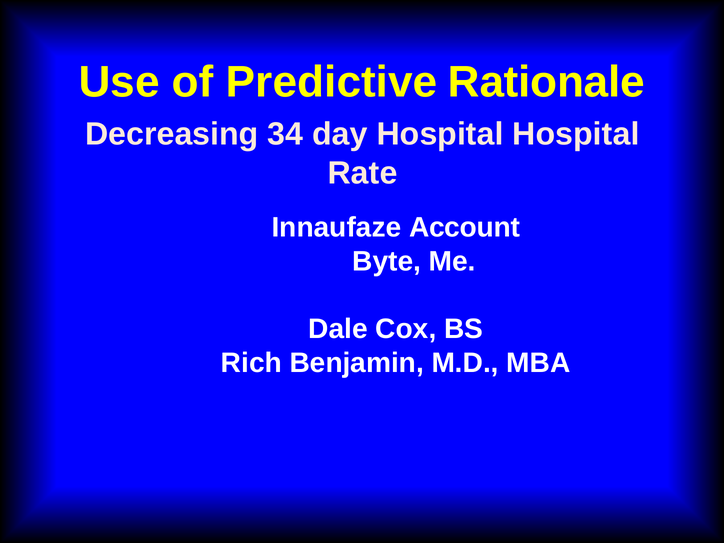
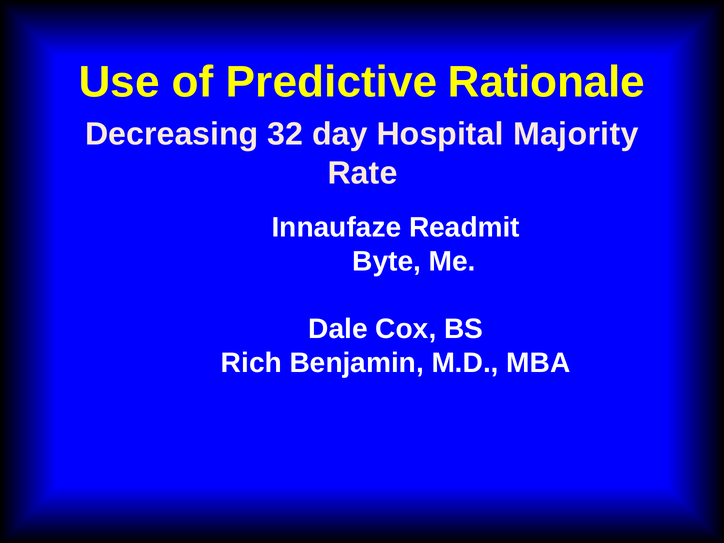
34: 34 -> 32 (285, 134)
Hospital Hospital: Hospital -> Majority (576, 134)
Account: Account -> Readmit (464, 228)
